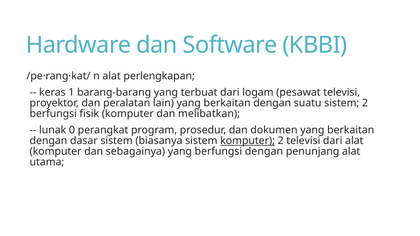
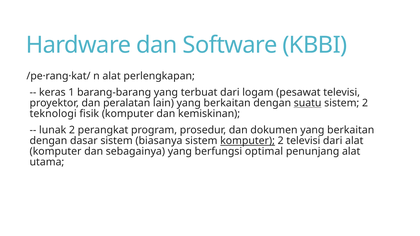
suatu underline: none -> present (308, 103)
berfungsi: berfungsi -> teknologi (53, 114)
melibatkan: melibatkan -> kemiskinan (209, 114)
lunak 0: 0 -> 2 (72, 130)
berfungsi dengan: dengan -> optimal (264, 152)
